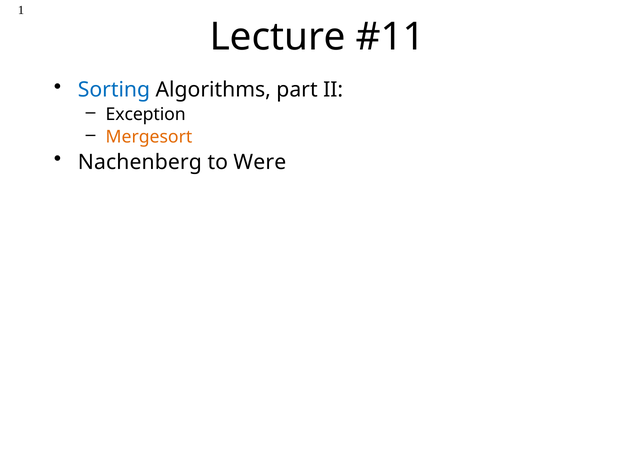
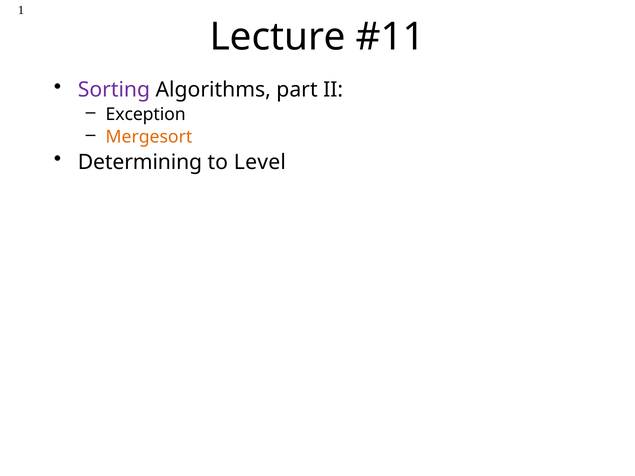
Sorting colour: blue -> purple (114, 90)
Nachenberg: Nachenberg -> Determining (140, 162)
Were: Were -> Level (260, 162)
